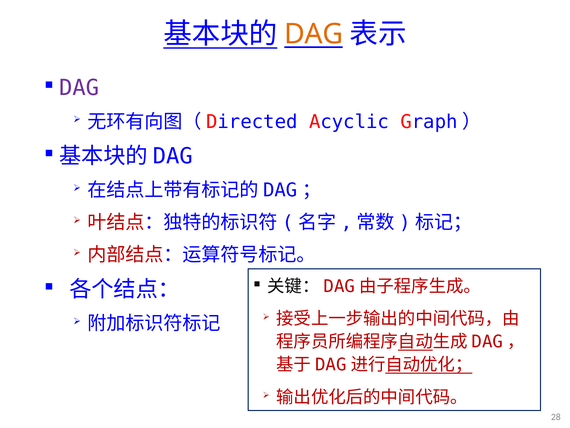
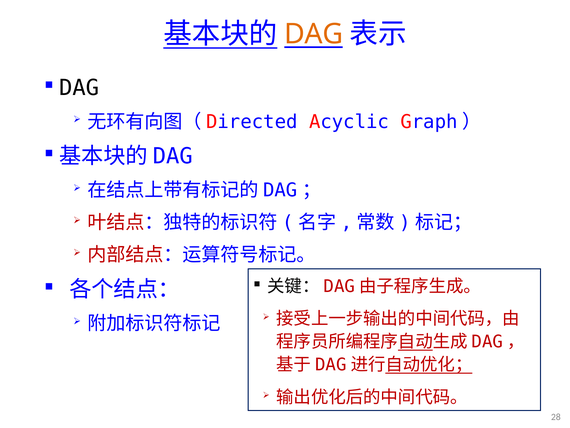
DAG colour: purple -> black (79, 88)
